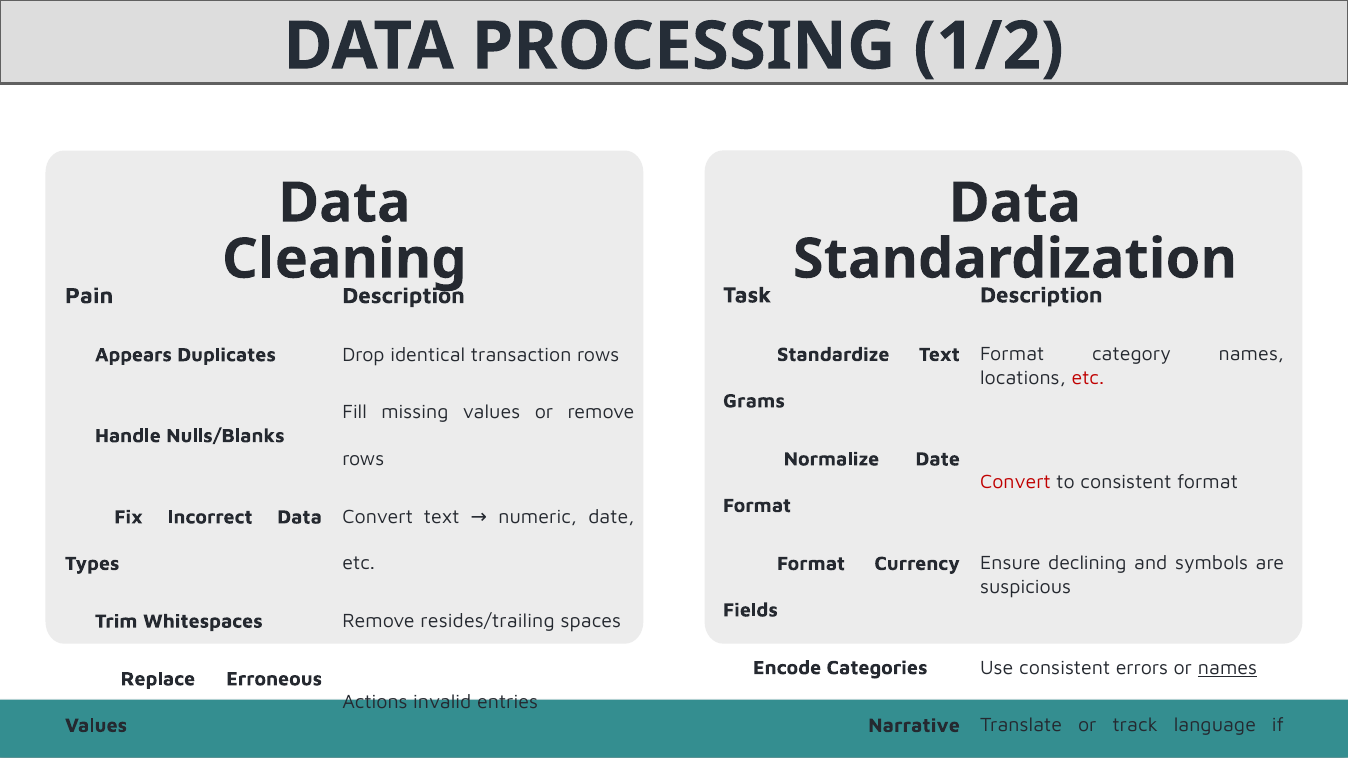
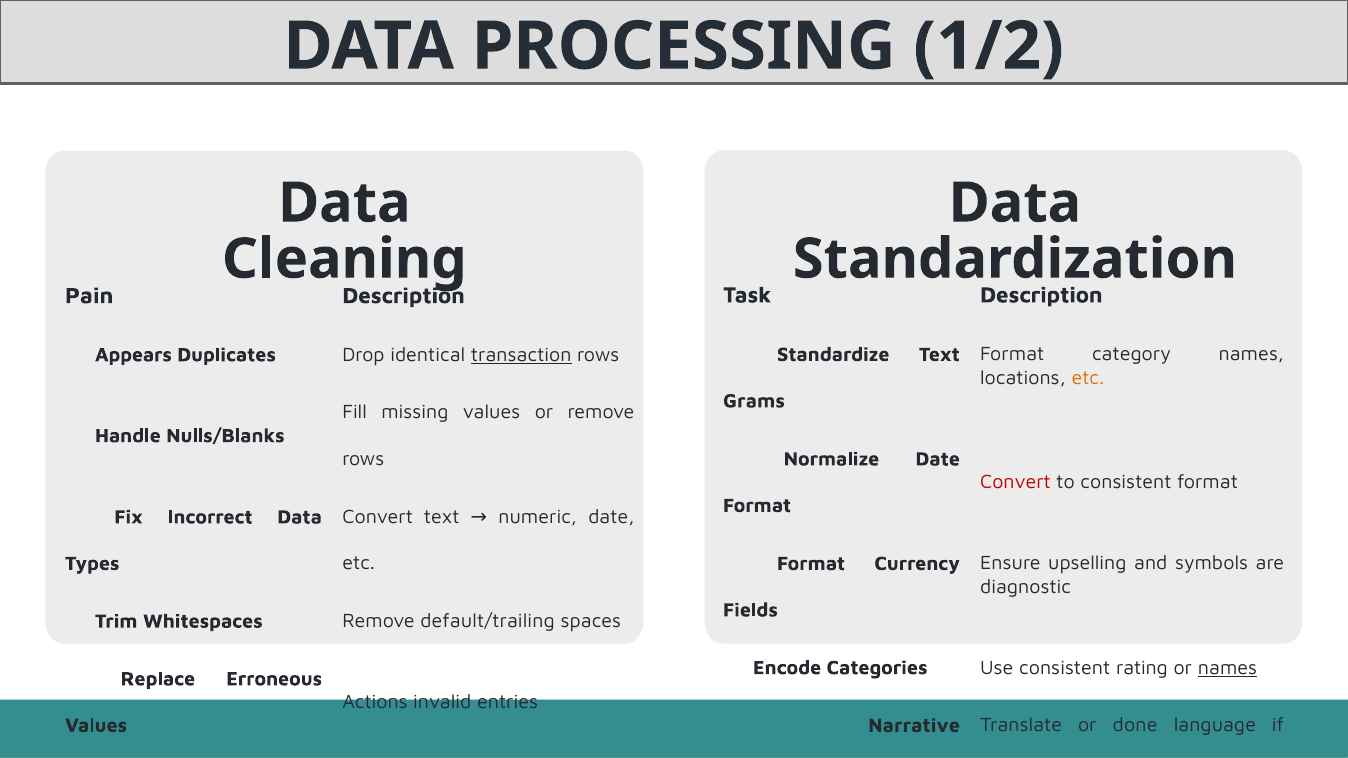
transaction underline: none -> present (521, 355)
etc colour: red -> orange (1088, 378)
declining: declining -> upselling (1087, 564)
suspicious: suspicious -> diagnostic (1026, 587)
resides/trailing: resides/trailing -> default/trailing (488, 621)
errors: errors -> rating (1142, 668)
track: track -> done (1135, 726)
